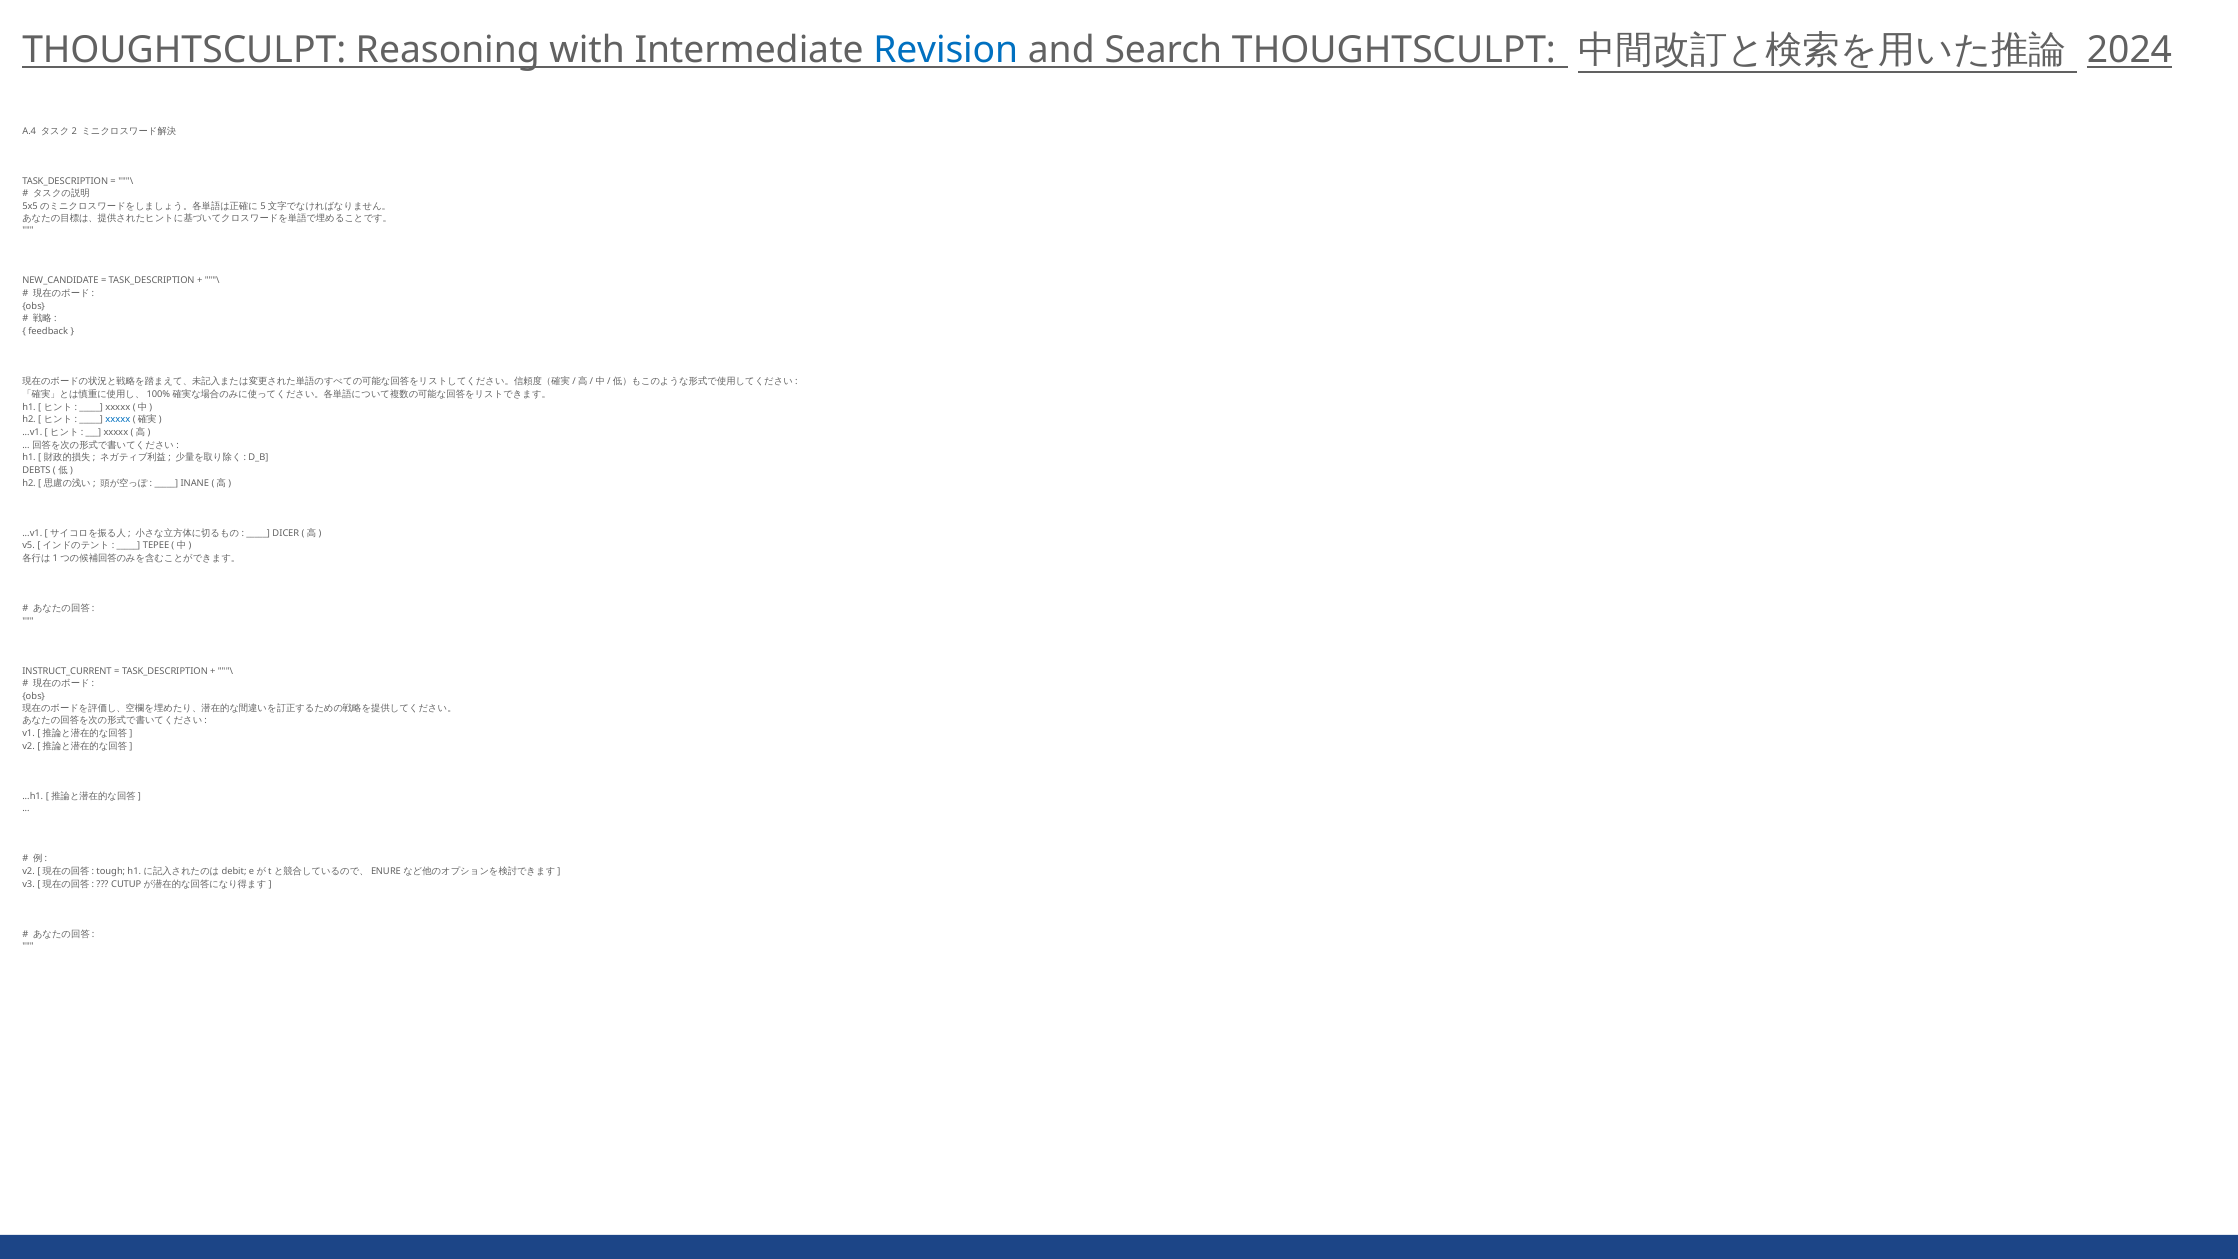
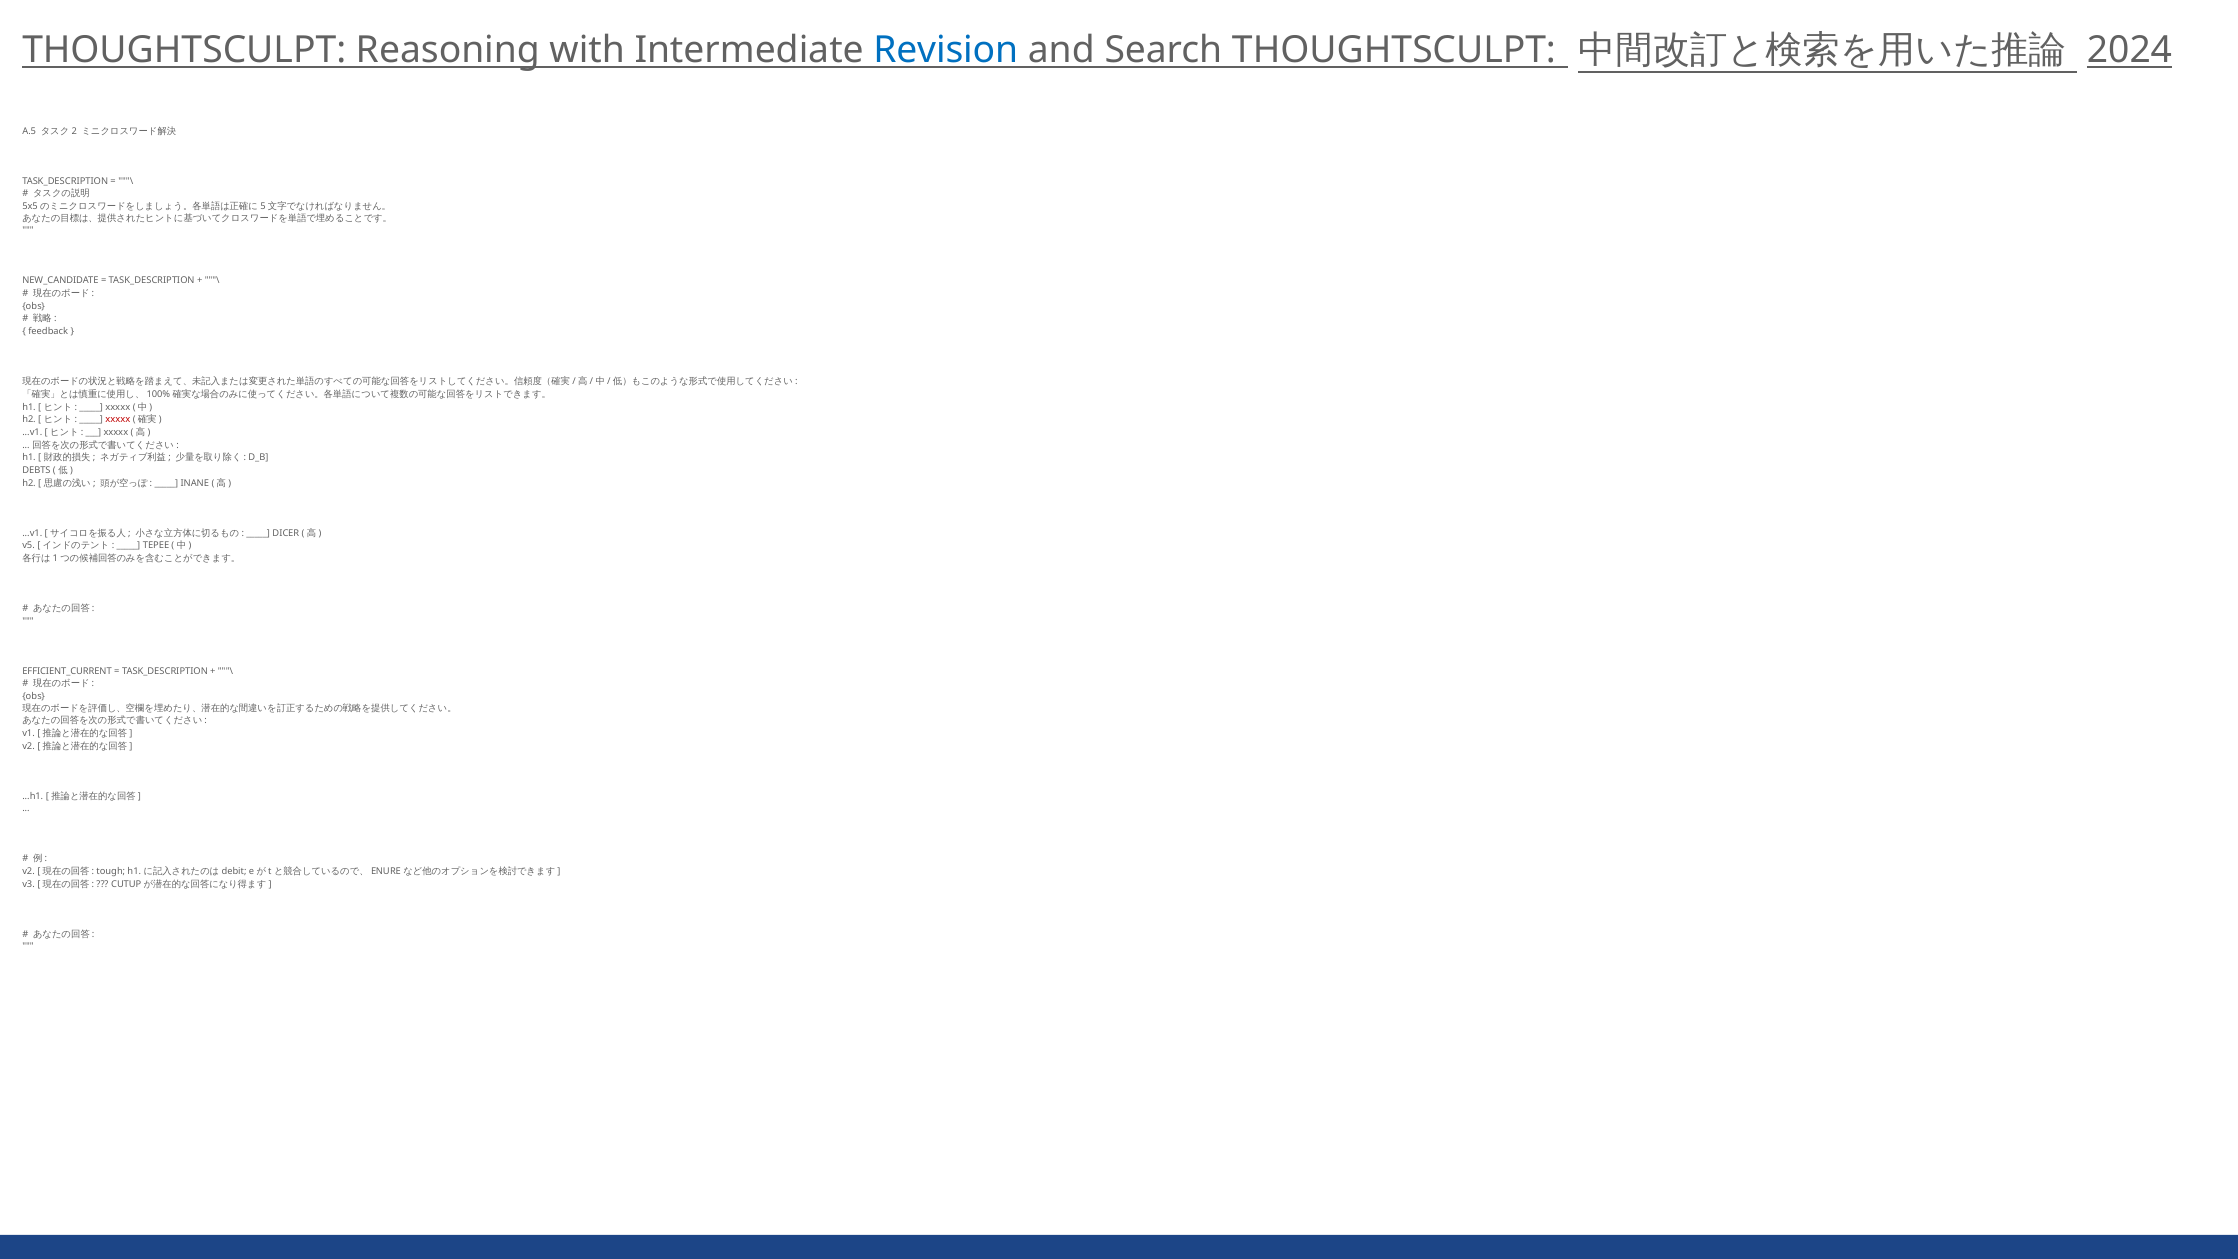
A.4: A.4 -> A.5 (29, 131)
xxxxx colour: blue -> red (118, 420)
INSTRUCT_CURRENT: INSTRUCT_CURRENT -> EFFICIENT_CURRENT (67, 671)
